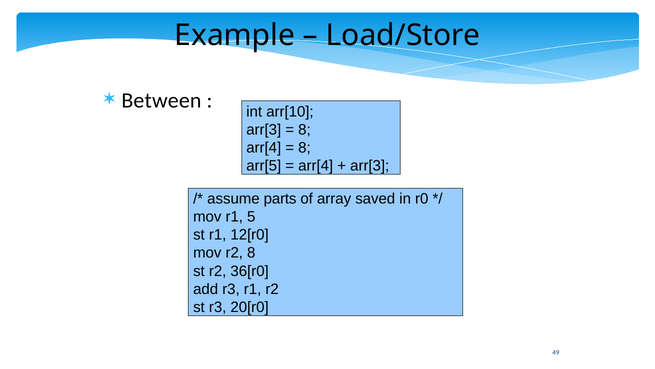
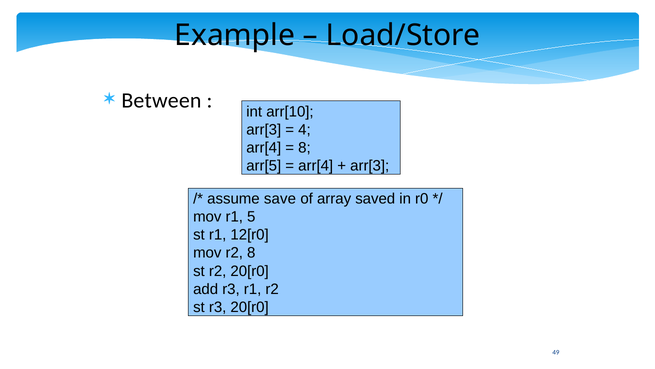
8: 8 -> 4 (304, 129)
parts: parts -> save (280, 199)
r2 36[r0: 36[r0 -> 20[r0 (250, 271)
